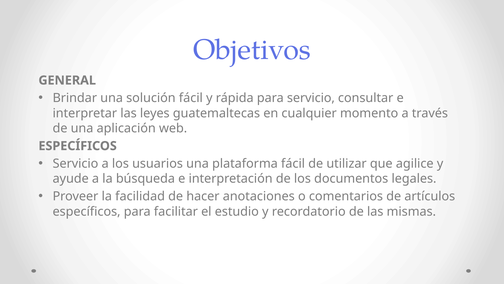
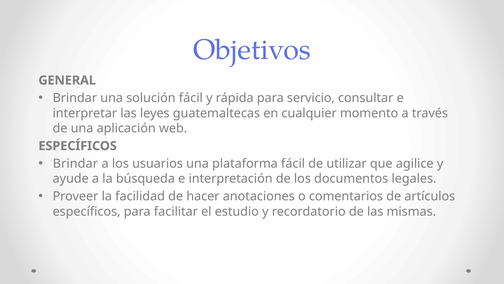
Servicio: Servicio -> Brindar (75, 163)
